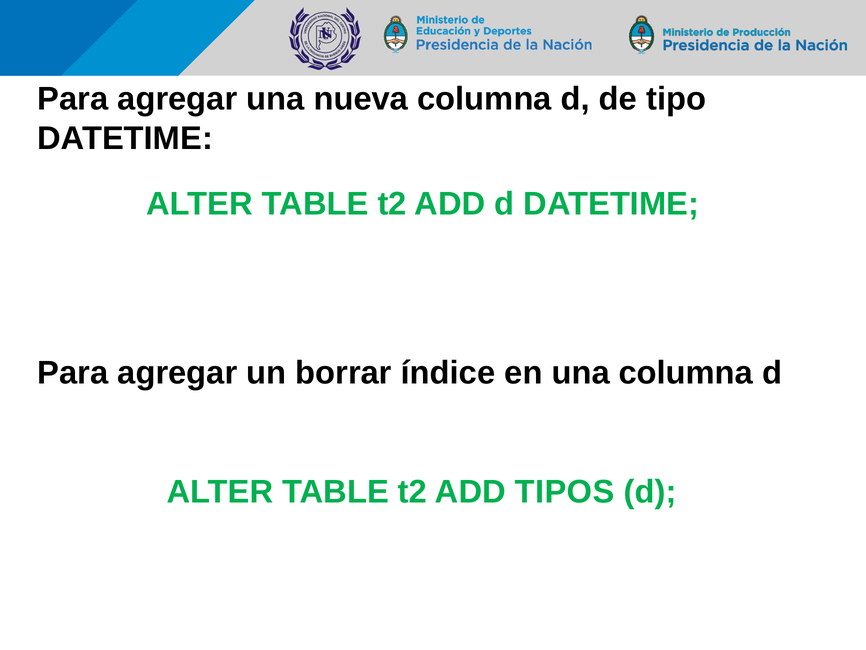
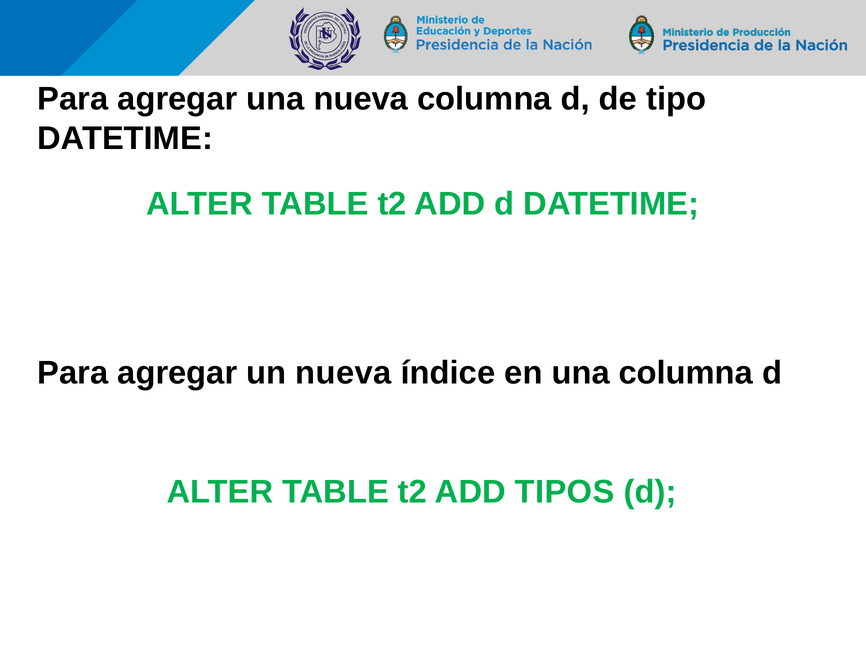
un borrar: borrar -> nueva (343, 373)
